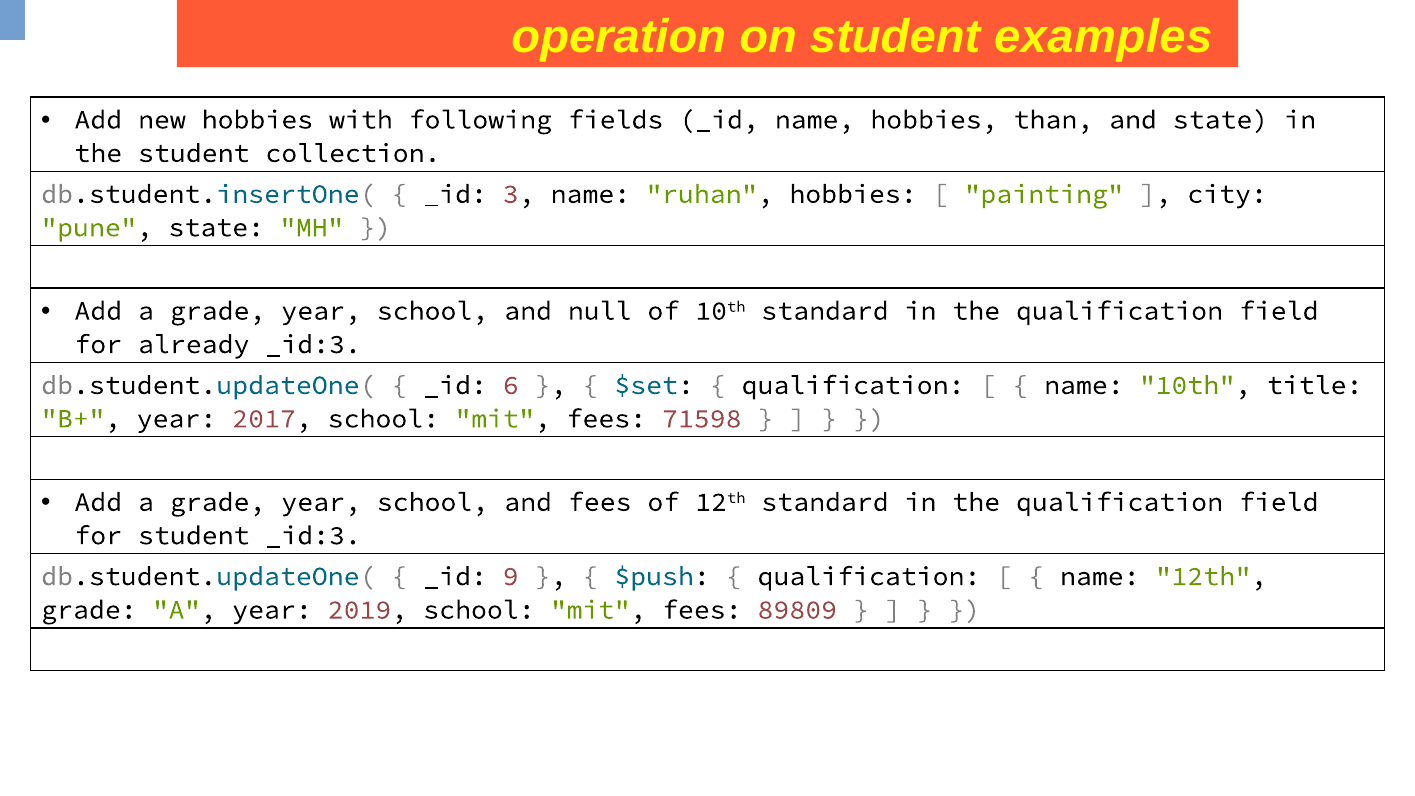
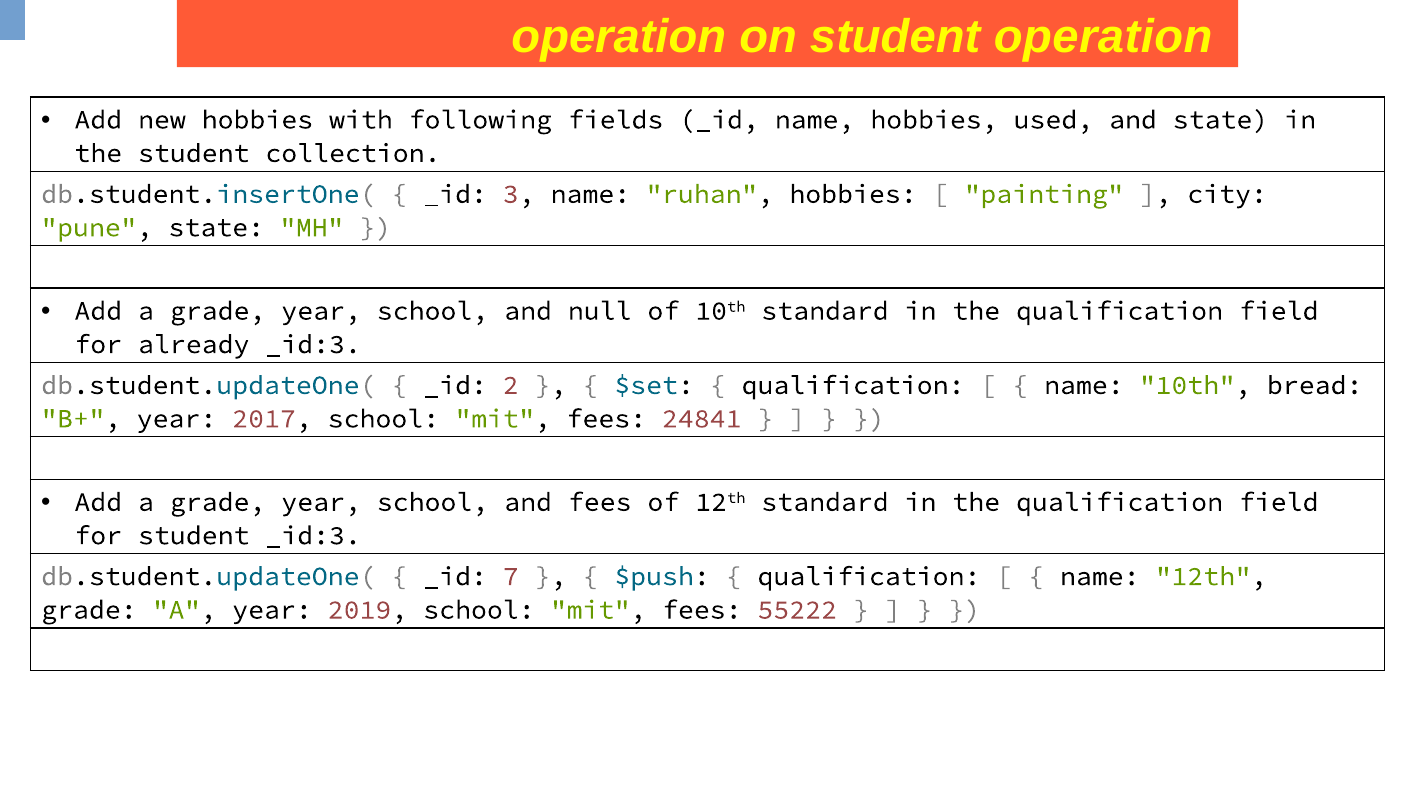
student examples: examples -> operation (1103, 37)
than: than -> used (1053, 120)
6: 6 -> 2 (511, 385)
title: title -> bread (1315, 385)
71598: 71598 -> 24841 (702, 419)
9: 9 -> 7 (511, 576)
89809: 89809 -> 55222 (797, 610)
